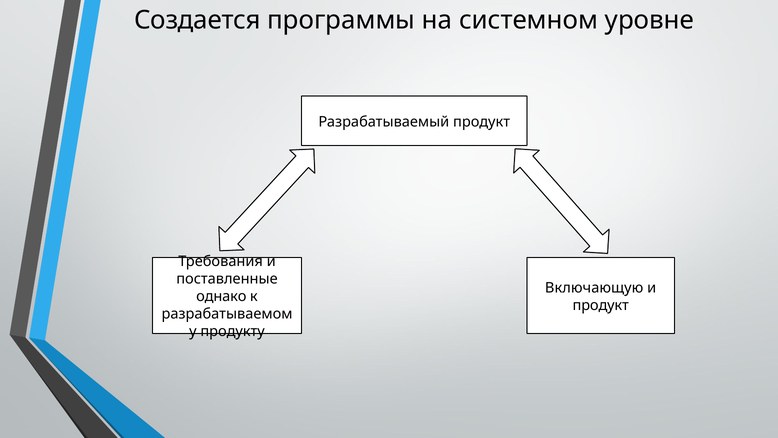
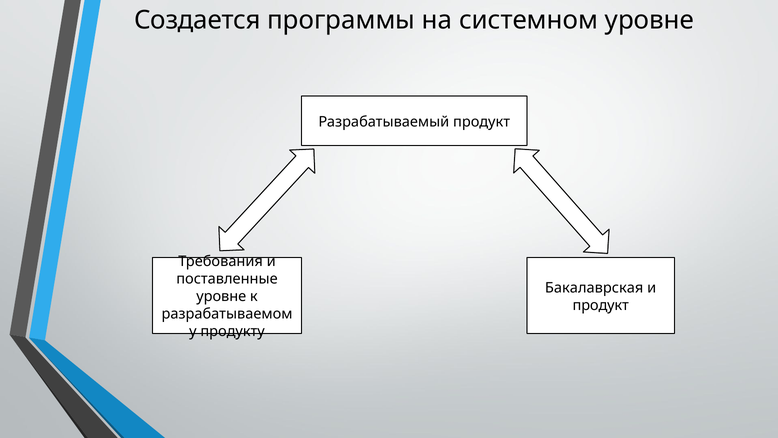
Включающую: Включающую -> Бакалаврская (594, 288)
однако: однако -> уровне (221, 296)
